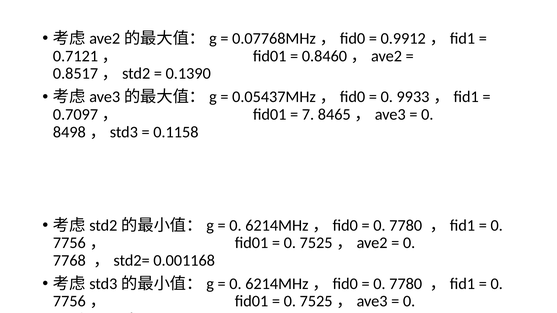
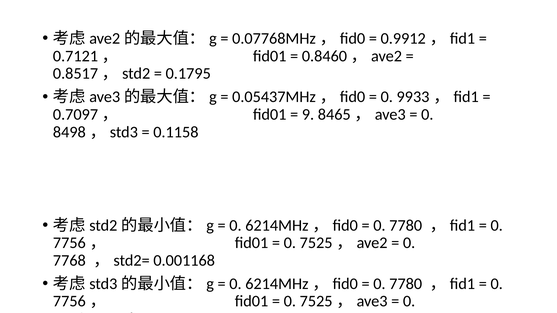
0.1390: 0.1390 -> 0.1795 (188, 74)
7: 7 -> 9 (308, 115)
